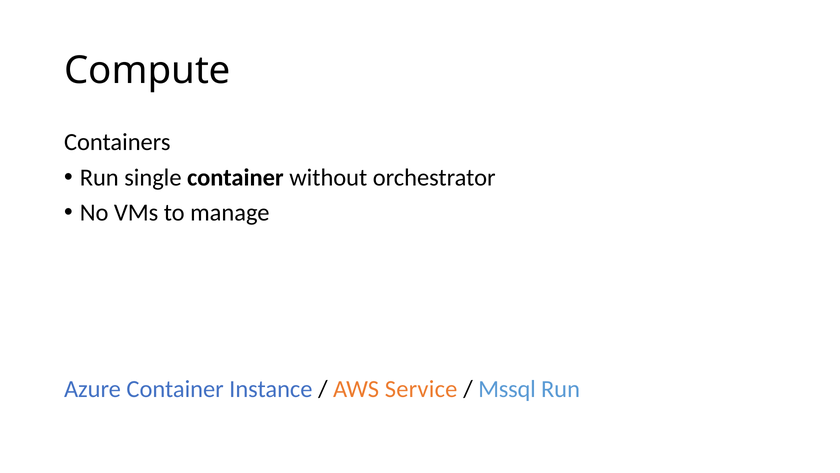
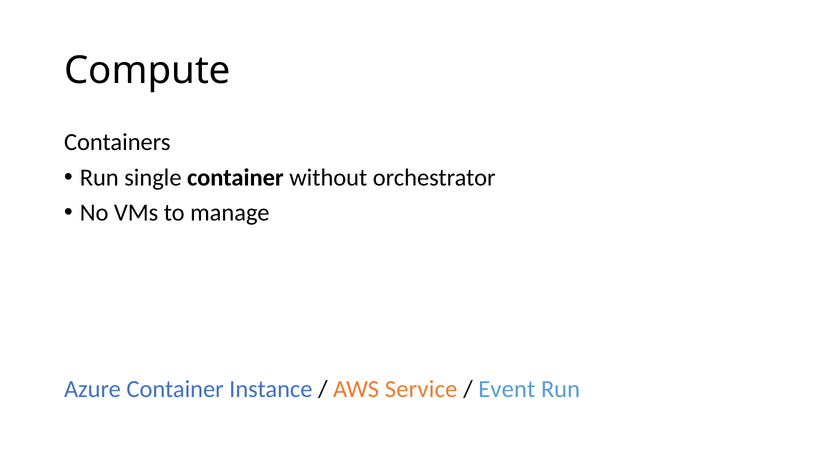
Mssql: Mssql -> Event (507, 389)
